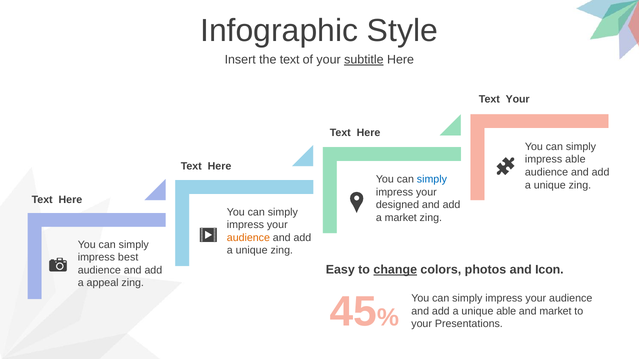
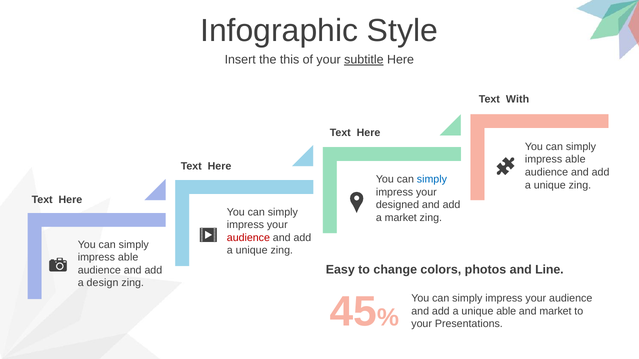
the text: text -> this (290, 60)
Text Your: Your -> With (518, 99)
audience colour: orange -> red (248, 238)
best: best -> able (128, 258)
change underline: present -> none (395, 270)
Icon: Icon -> Line (549, 270)
appeal: appeal -> design (103, 283)
